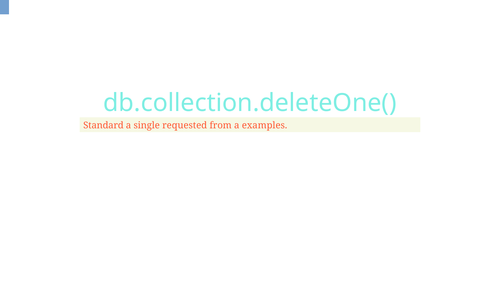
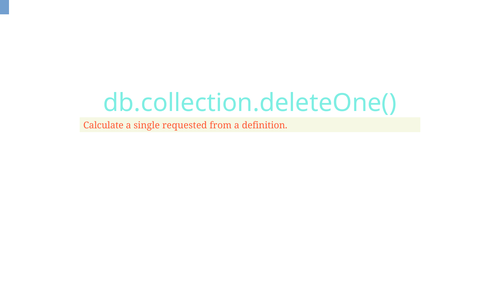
Standard: Standard -> Calculate (103, 125)
examples: examples -> definition (265, 125)
